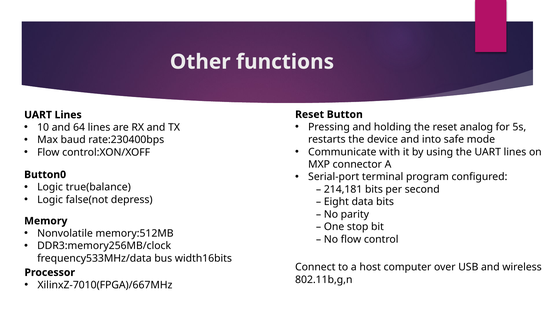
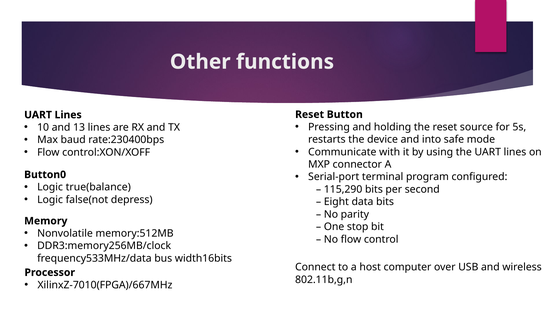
analog: analog -> source (476, 127)
64: 64 -> 13 (79, 127)
214,181: 214,181 -> 115,290 (343, 189)
